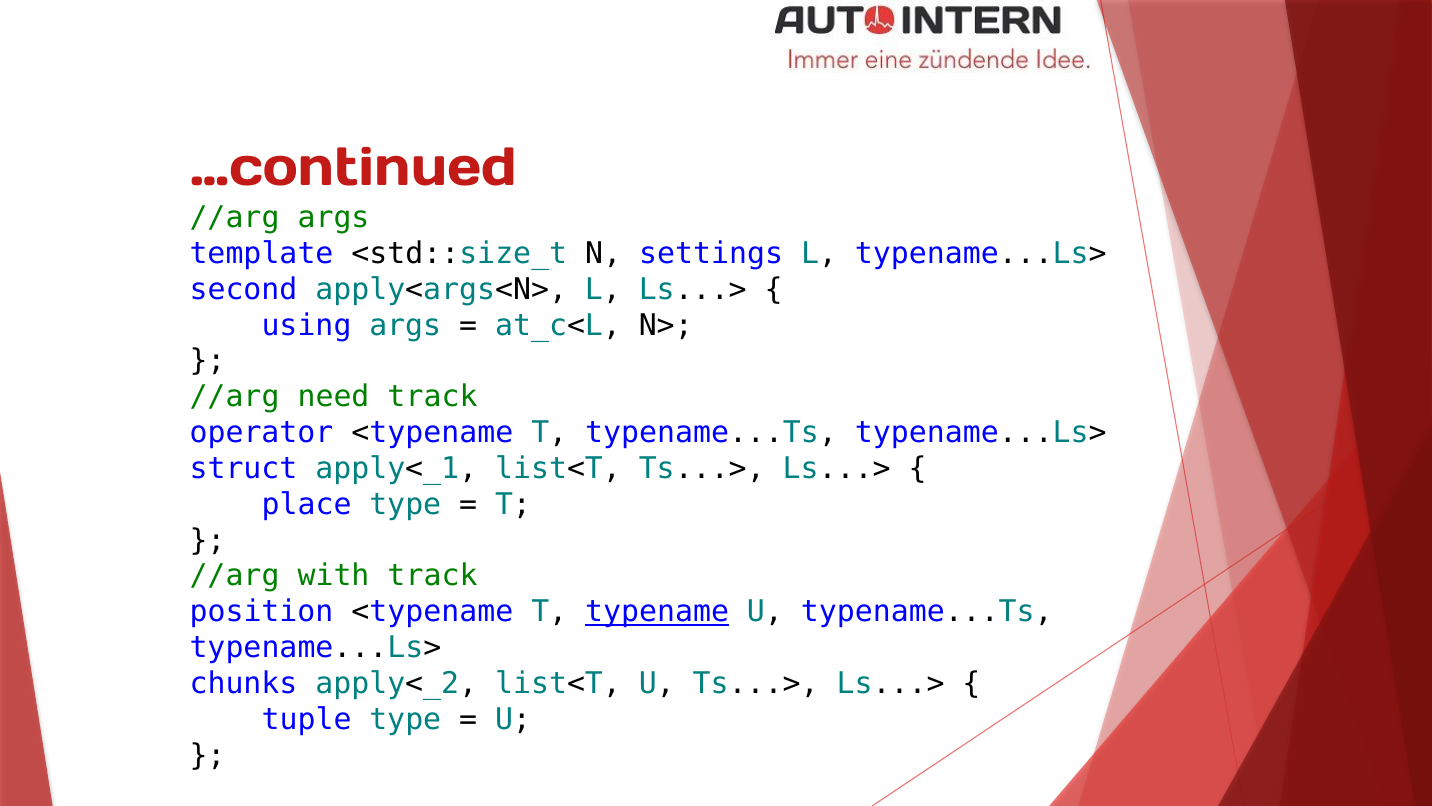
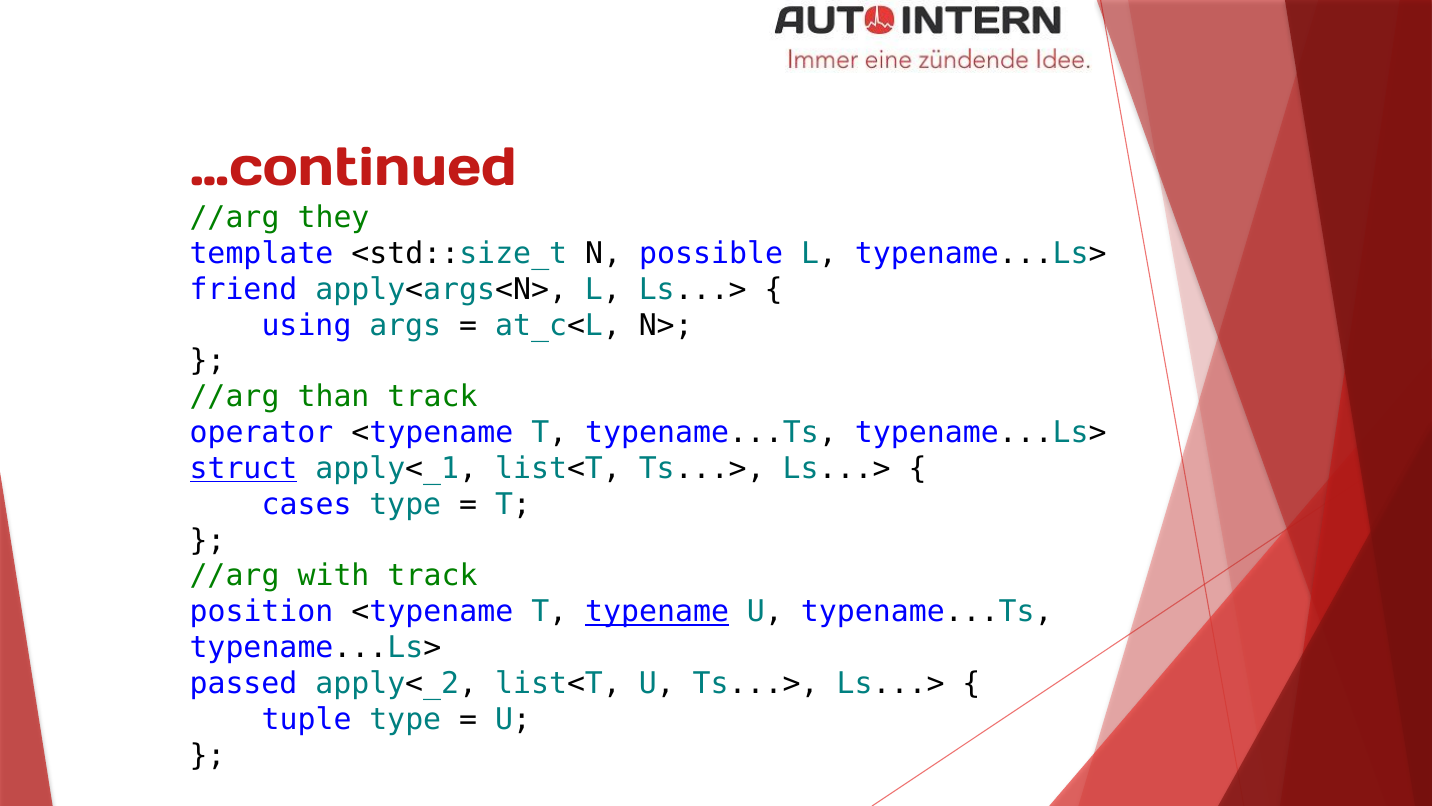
//arg args: args -> they (334, 218)
settings: settings -> possible (711, 253)
second: second -> friend (243, 289)
need: need -> than (334, 397)
struct underline: none -> present (243, 468)
place: place -> cases (306, 504)
chunks: chunks -> passed (243, 683)
